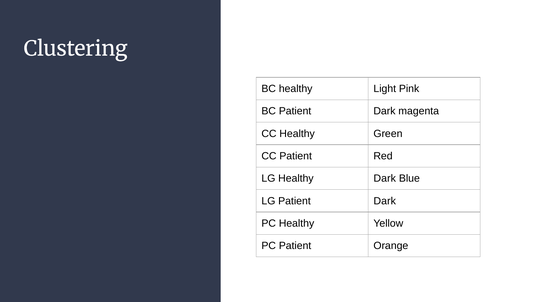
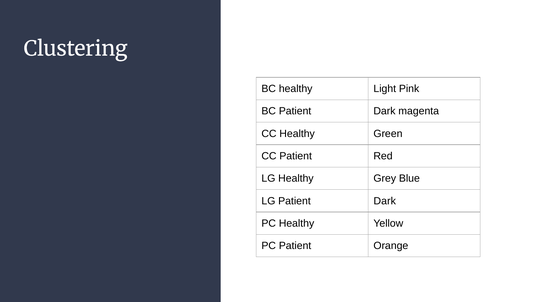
Healthy Dark: Dark -> Grey (385, 178)
